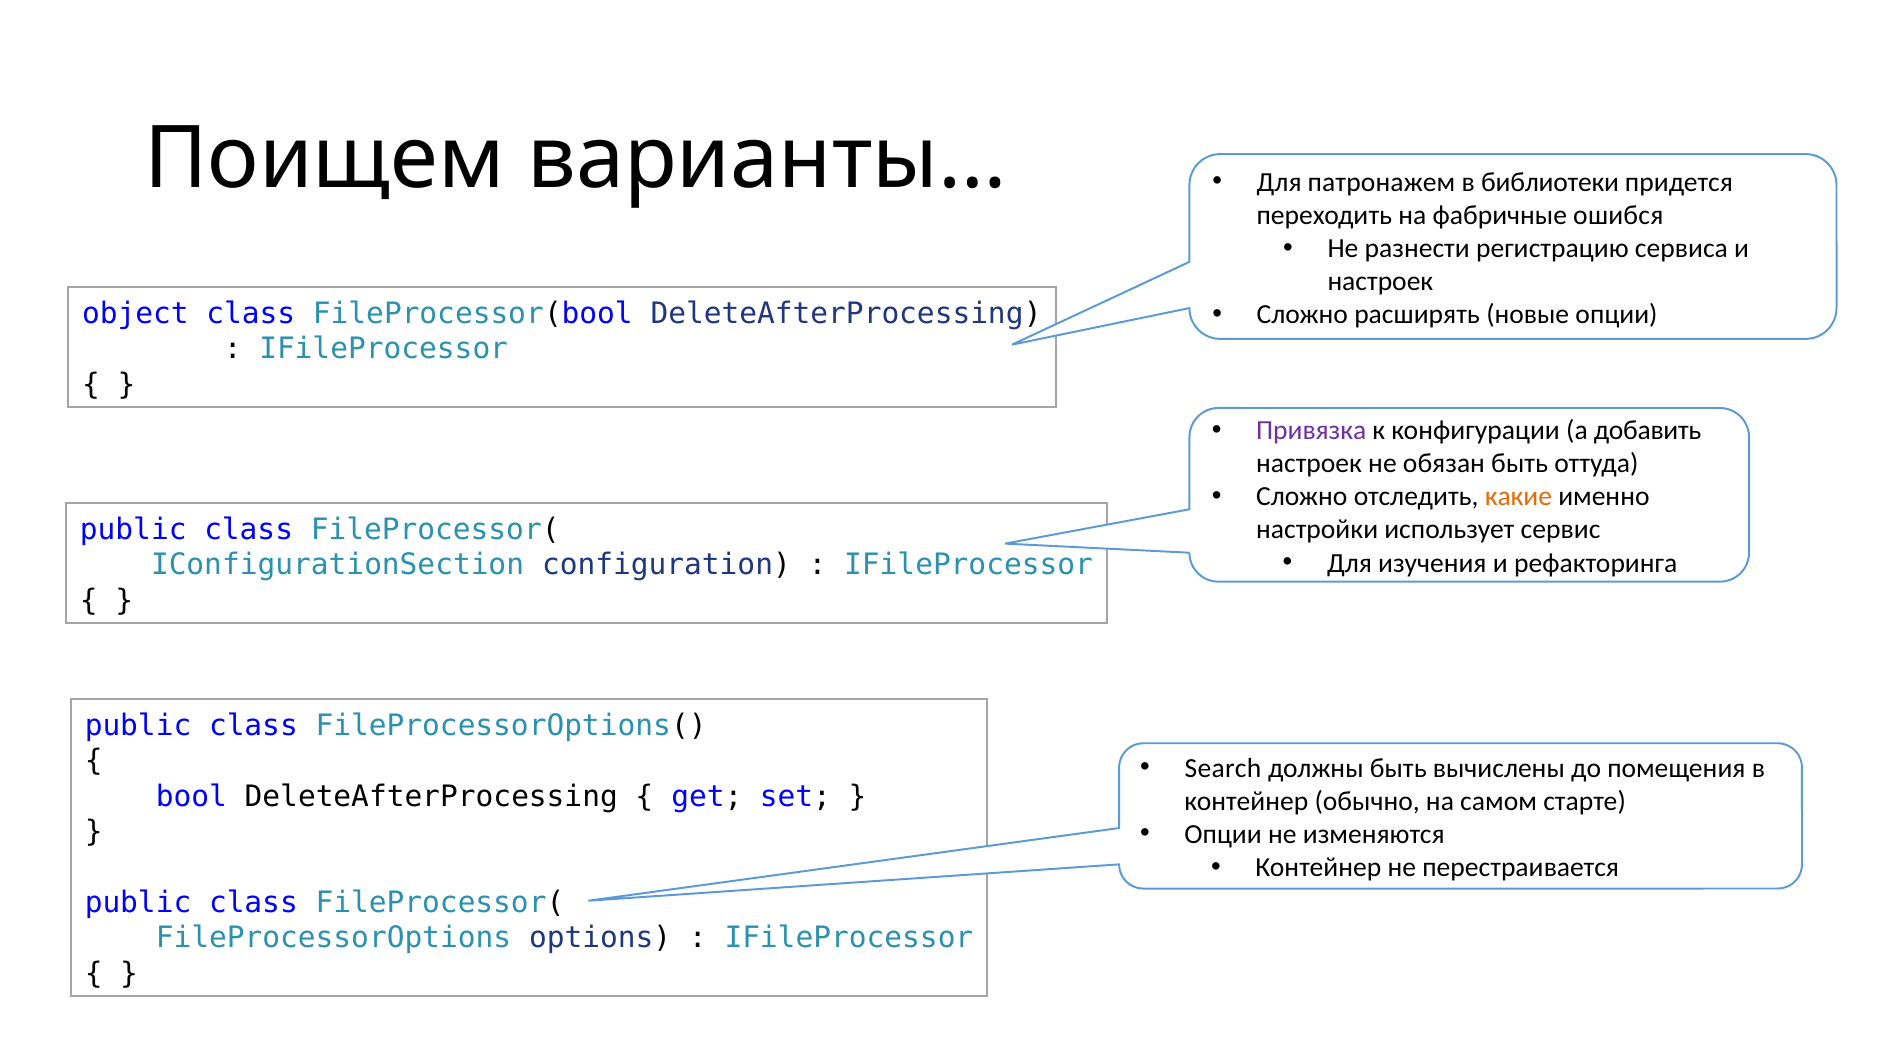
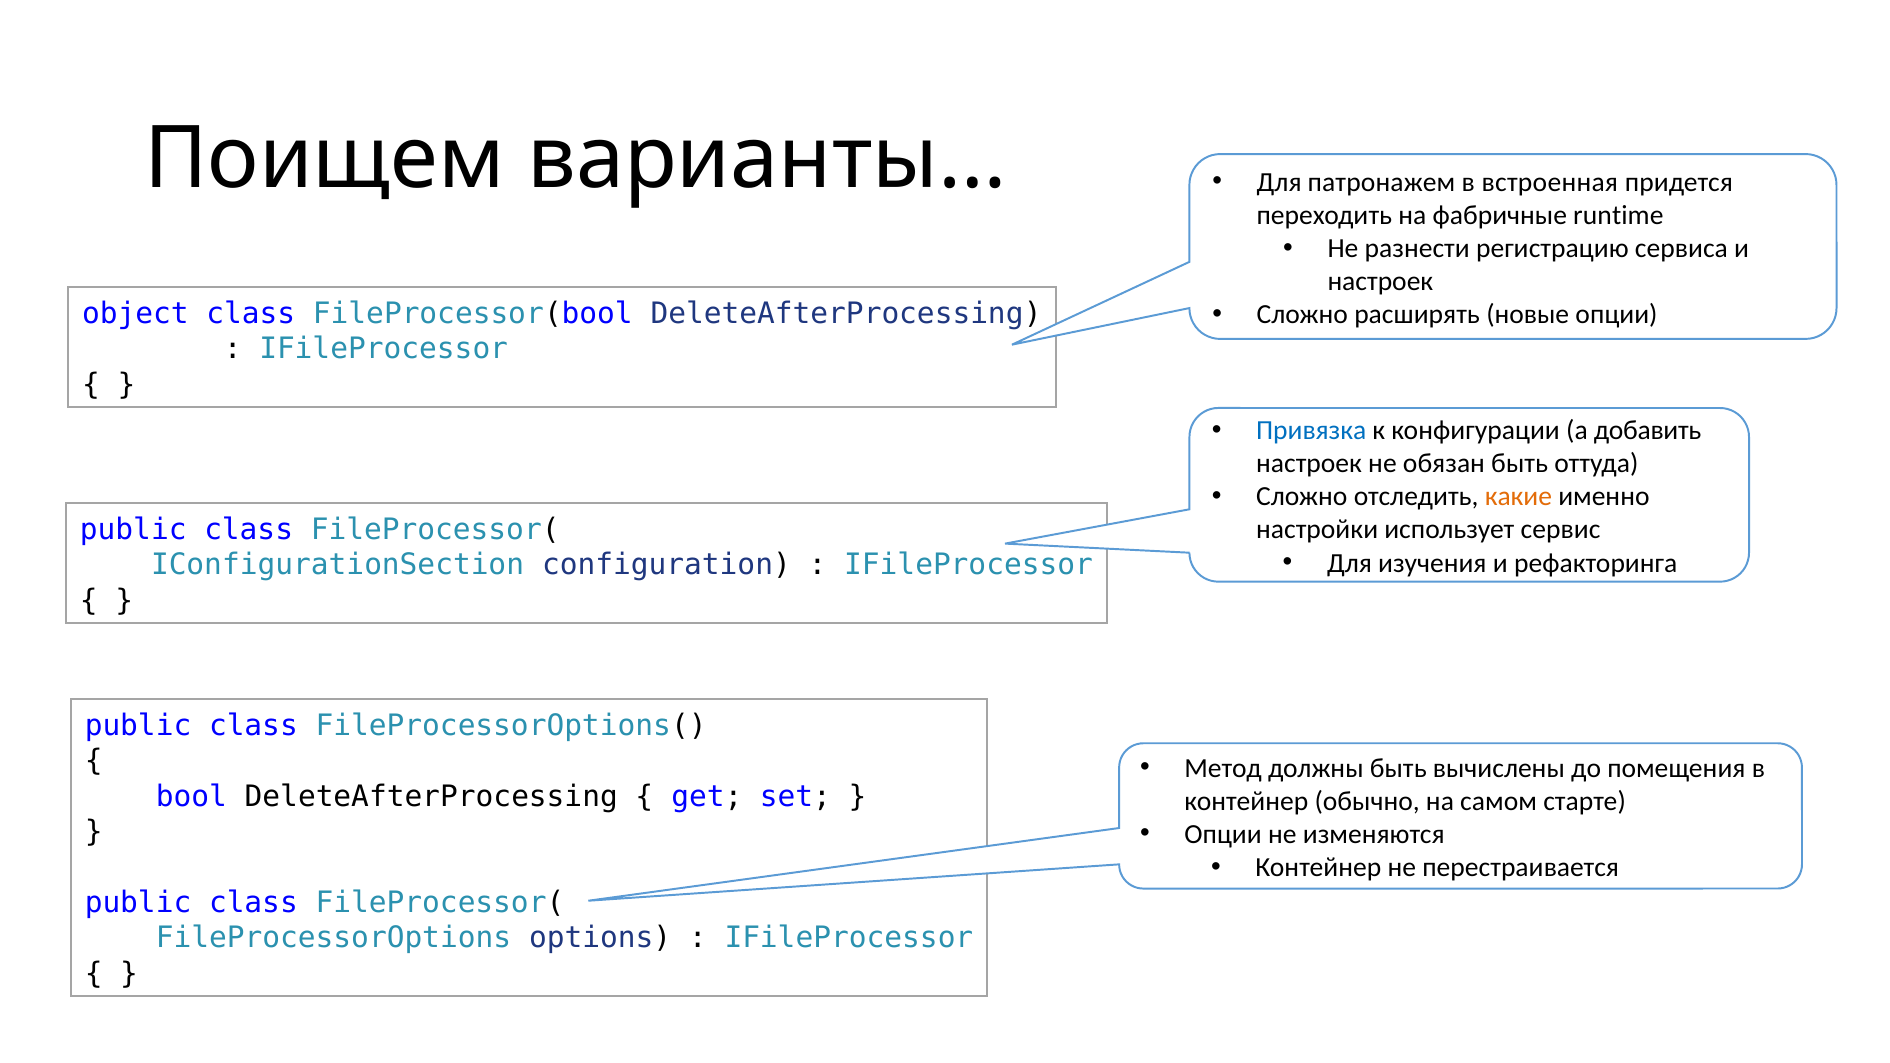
библиотеки: библиотеки -> встроенная (1550, 182)
ошибся: ошибся -> runtime (1618, 215)
Привязка colour: purple -> blue (1311, 431)
Search: Search -> Метод (1223, 768)
